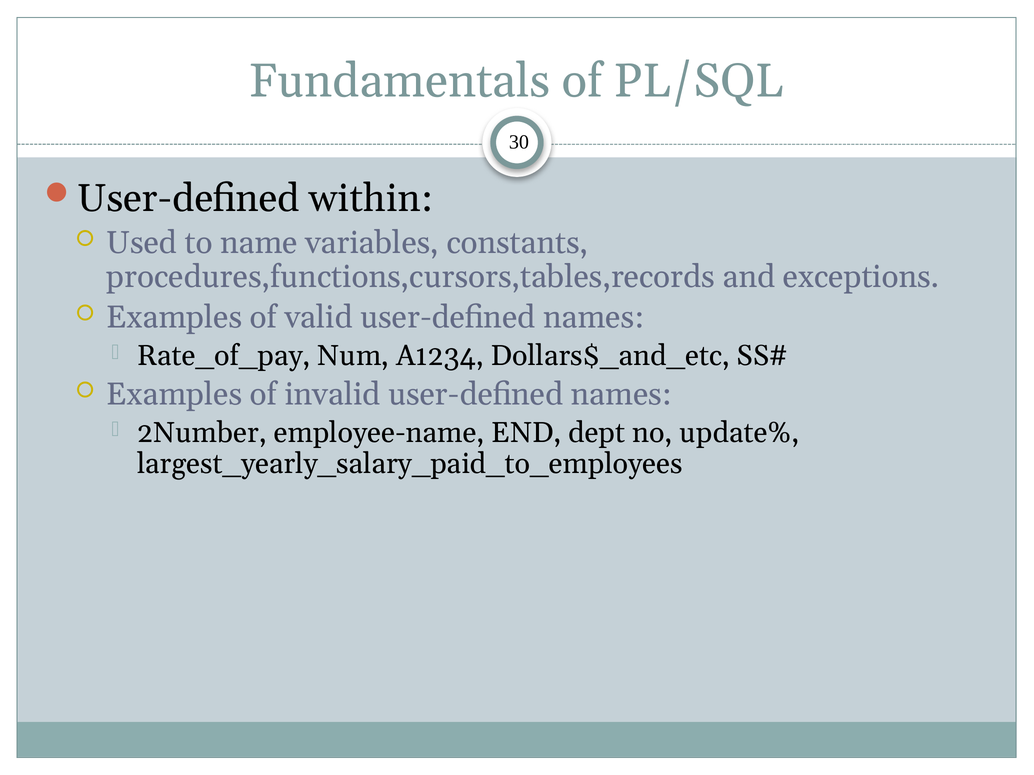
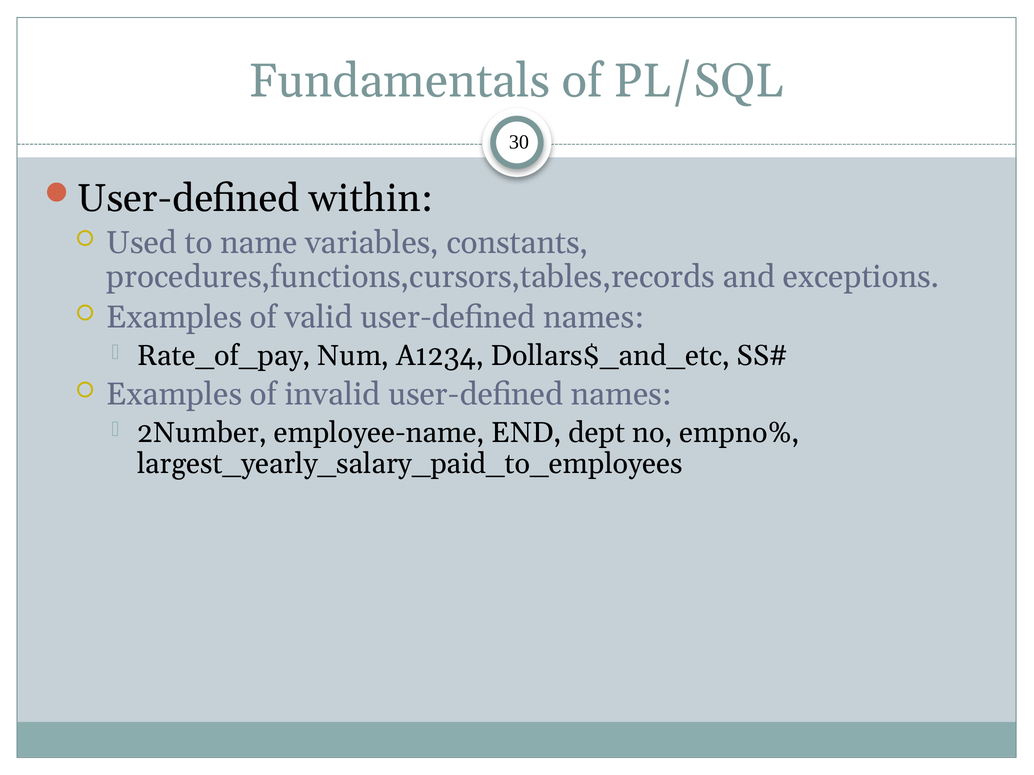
update%: update% -> empno% (739, 433)
